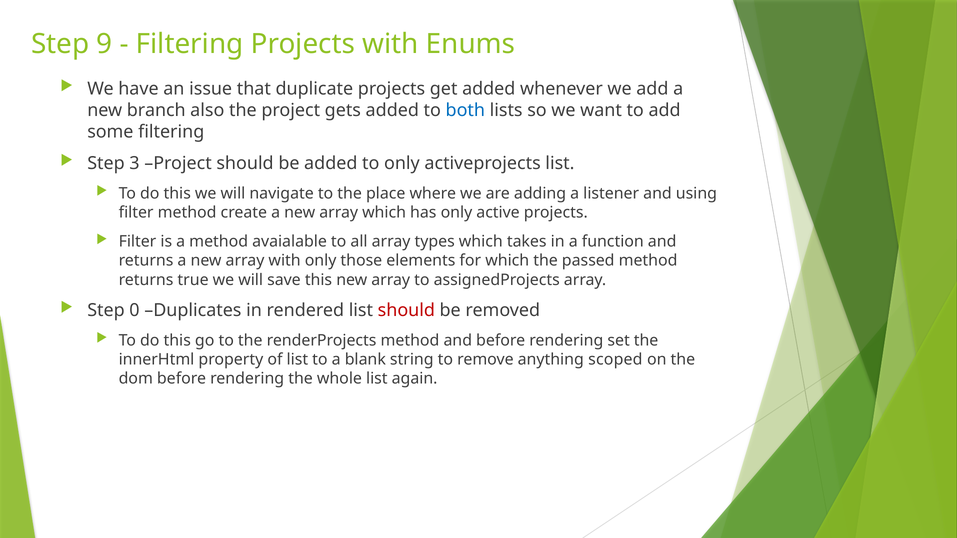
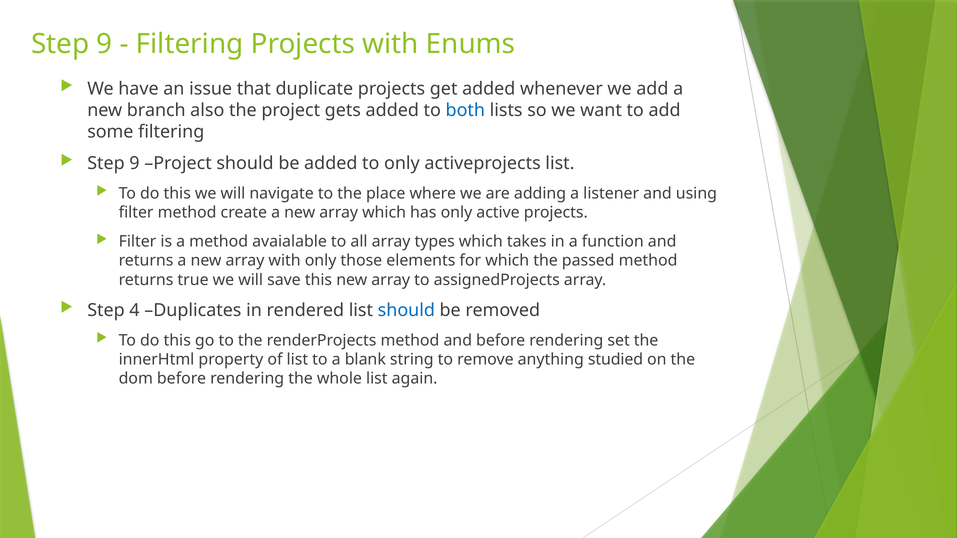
3: 3 -> 9 (134, 163)
0: 0 -> 4 (134, 310)
should colour: red -> blue (406, 310)
scoped: scoped -> studied (616, 360)
